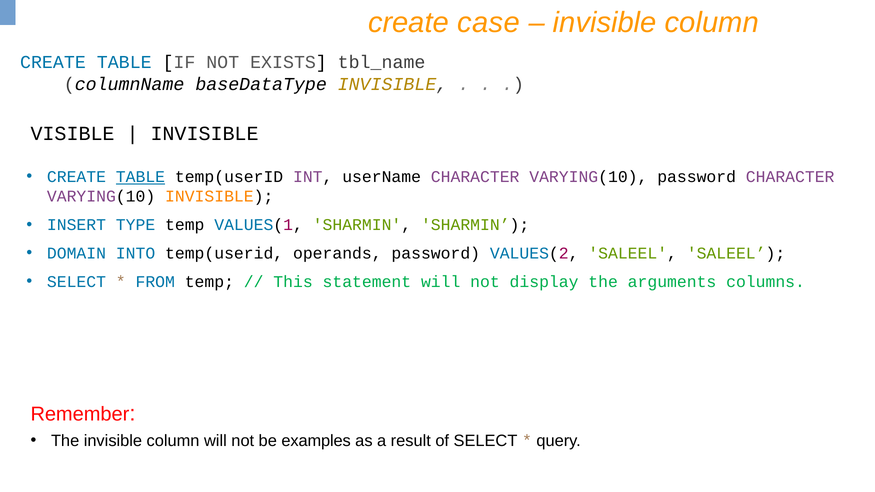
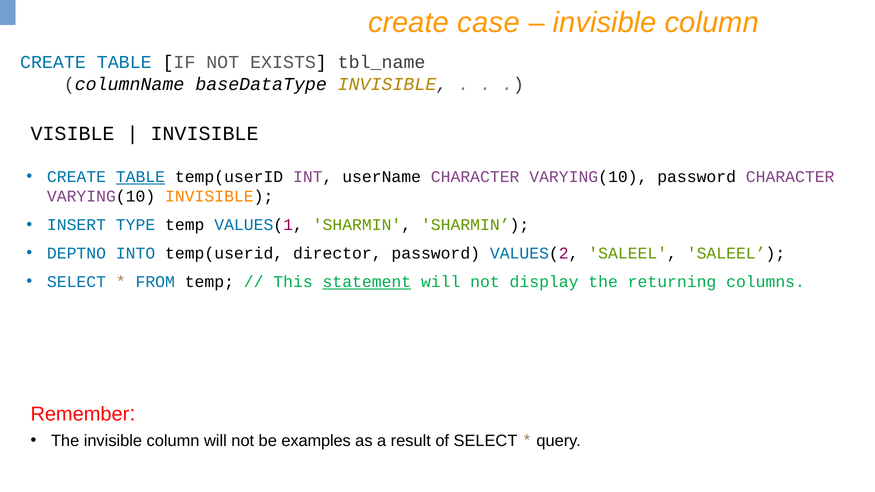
DOMAIN: DOMAIN -> DEPTNO (76, 253)
operands: operands -> director (337, 253)
statement underline: none -> present (367, 282)
arguments: arguments -> returning (672, 282)
